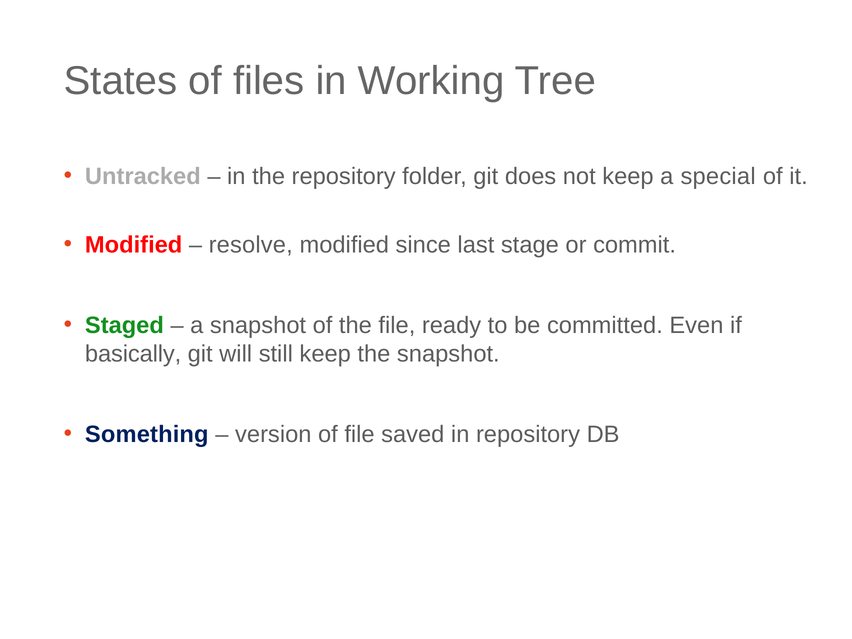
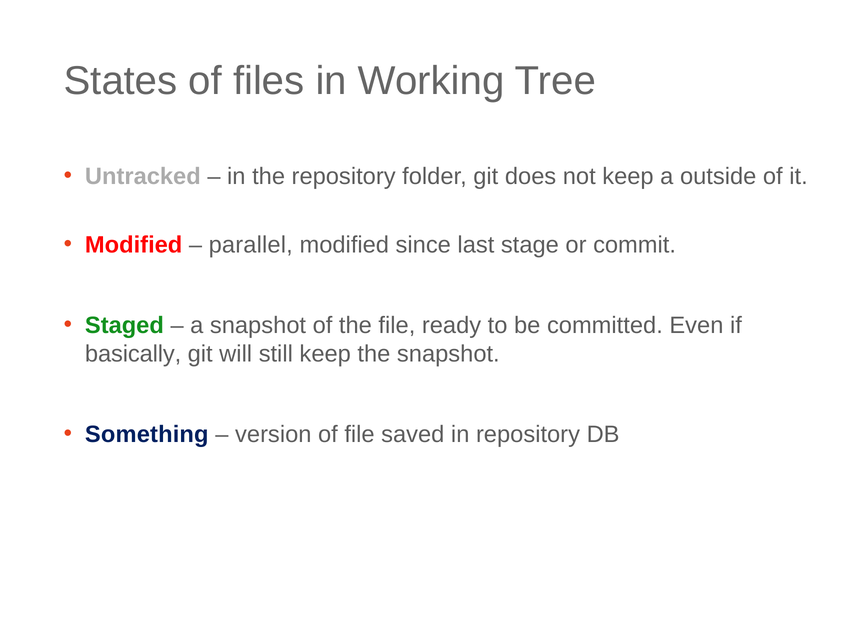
special: special -> outside (718, 176)
resolve: resolve -> parallel (251, 245)
